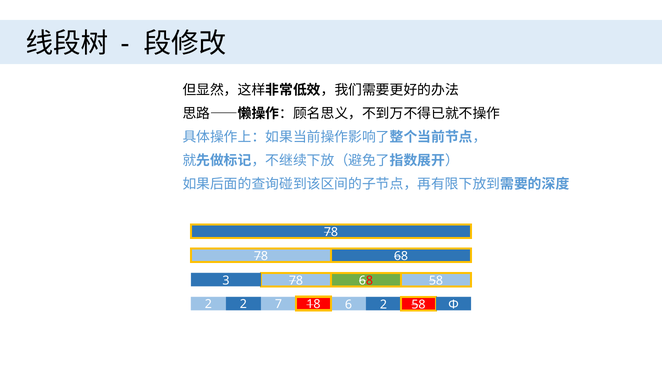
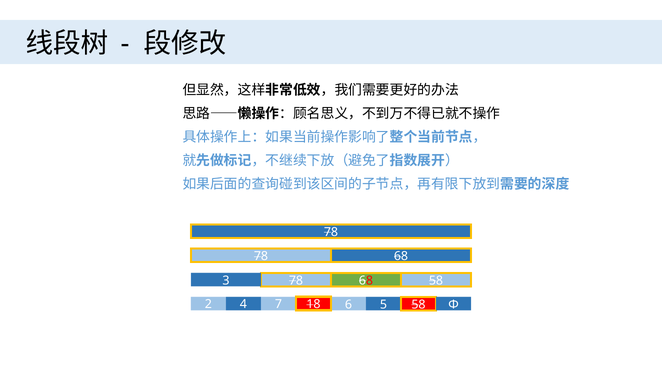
2 2: 2 -> 4 (243, 305)
6 2: 2 -> 5 (383, 305)
